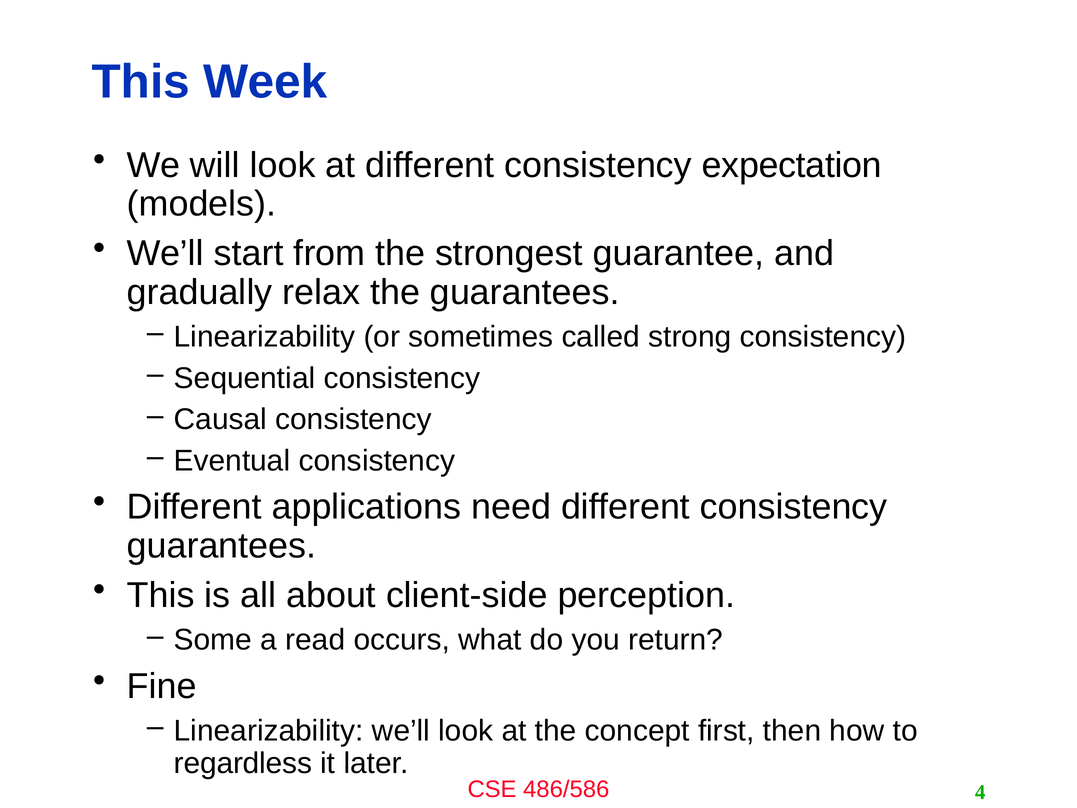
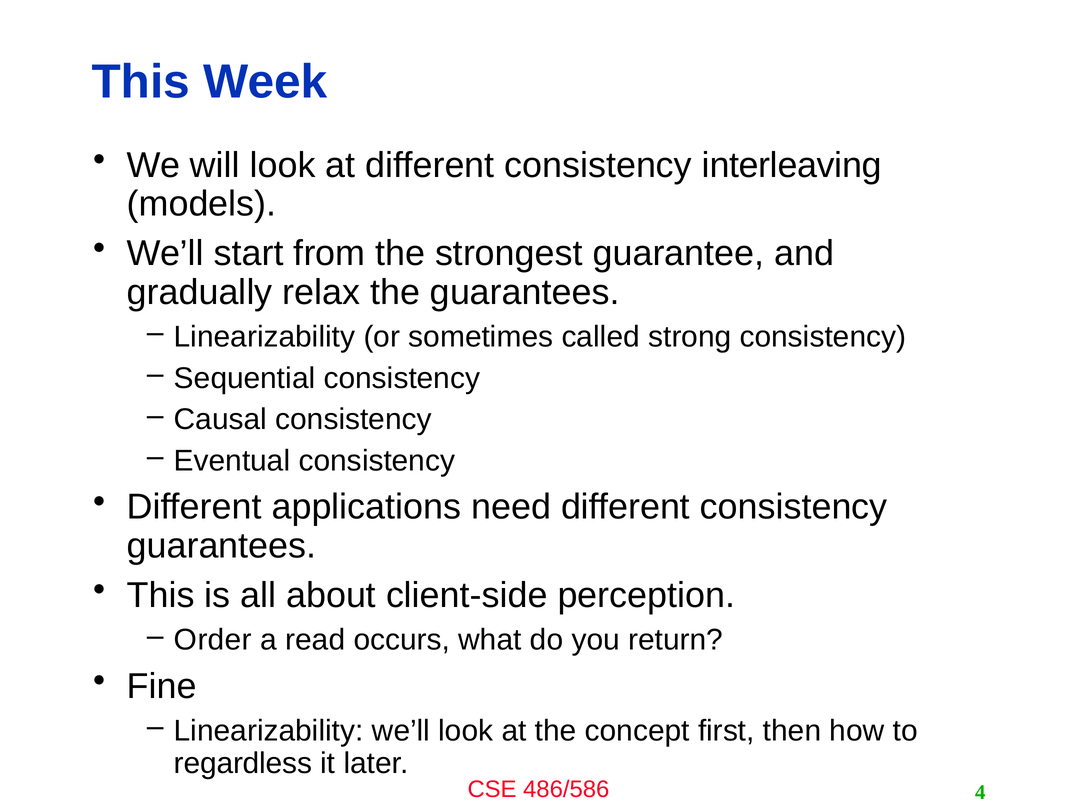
expectation: expectation -> interleaving (792, 165)
Some: Some -> Order (213, 640)
